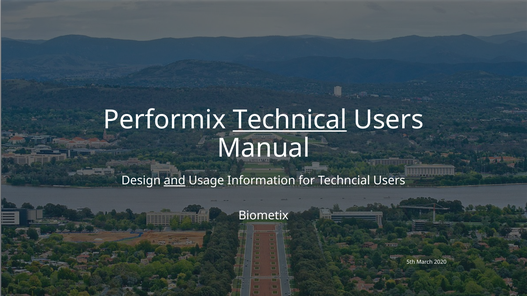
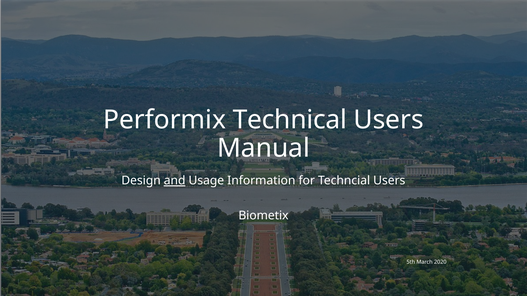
Technical underline: present -> none (290, 120)
